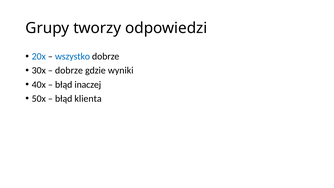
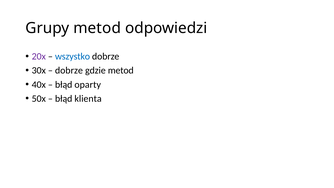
Grupy tworzy: tworzy -> metod (97, 28)
20x colour: blue -> purple (39, 56)
gdzie wyniki: wyniki -> metod (121, 70)
inaczej: inaczej -> oparty (88, 84)
